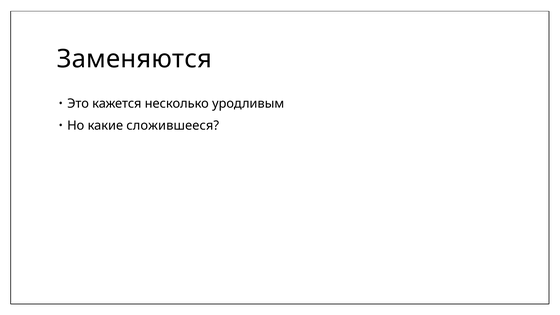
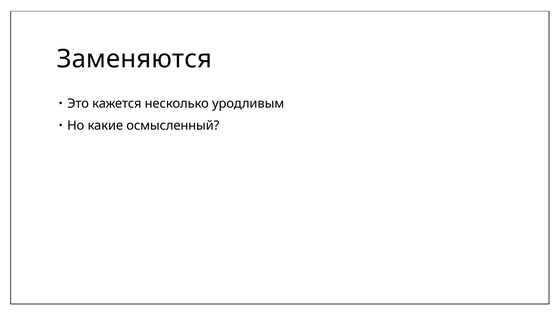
сложившееся: сложившееся -> осмысленный (173, 125)
